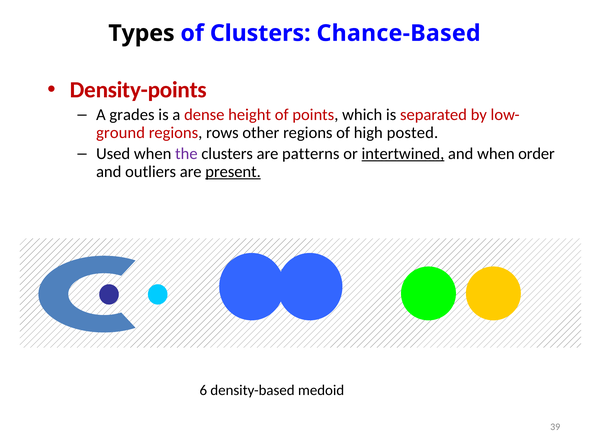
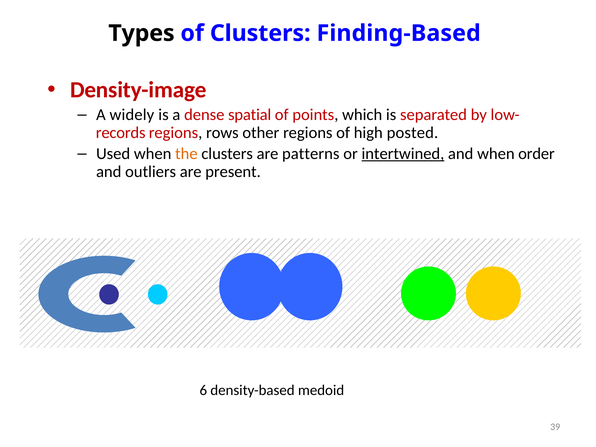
Chance-Based: Chance-Based -> Finding-Based (399, 33)
Density-points: Density-points -> Density-image (138, 90)
grades: grades -> widely (132, 115)
height: height -> spatial (250, 115)
ground: ground -> records (121, 133)
the colour: purple -> orange (186, 154)
present underline: present -> none (233, 172)
